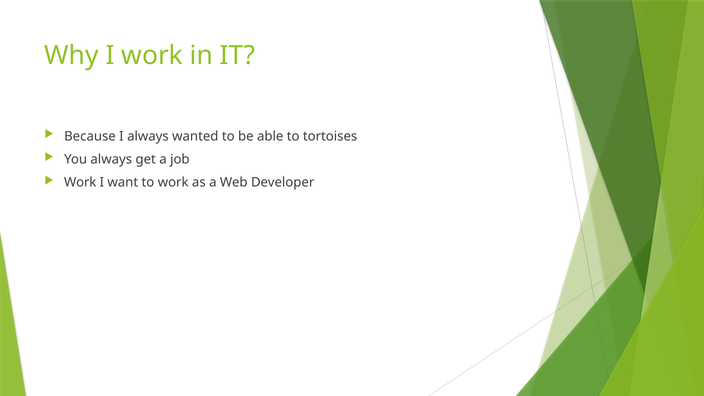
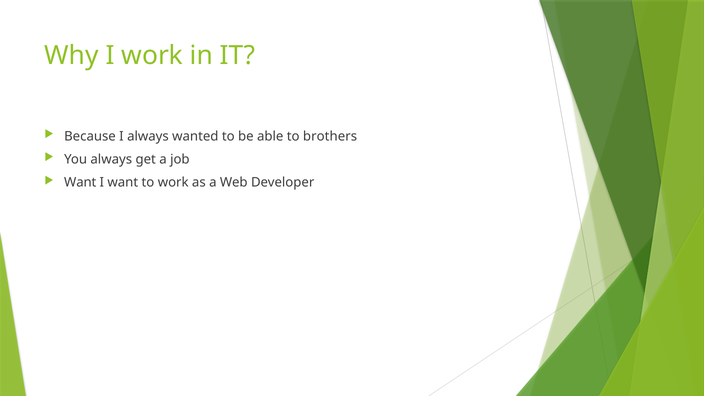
tortoises: tortoises -> brothers (330, 136)
Work: Work -> Want (80, 183)
